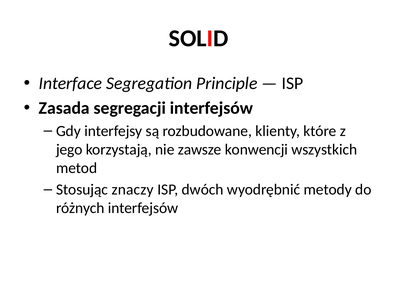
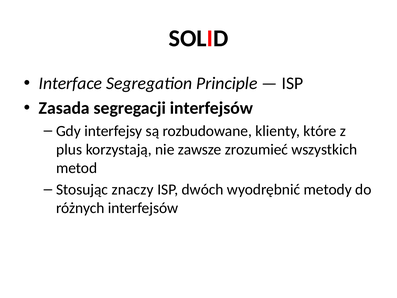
jego: jego -> plus (69, 149)
konwencji: konwencji -> zrozumieć (256, 149)
